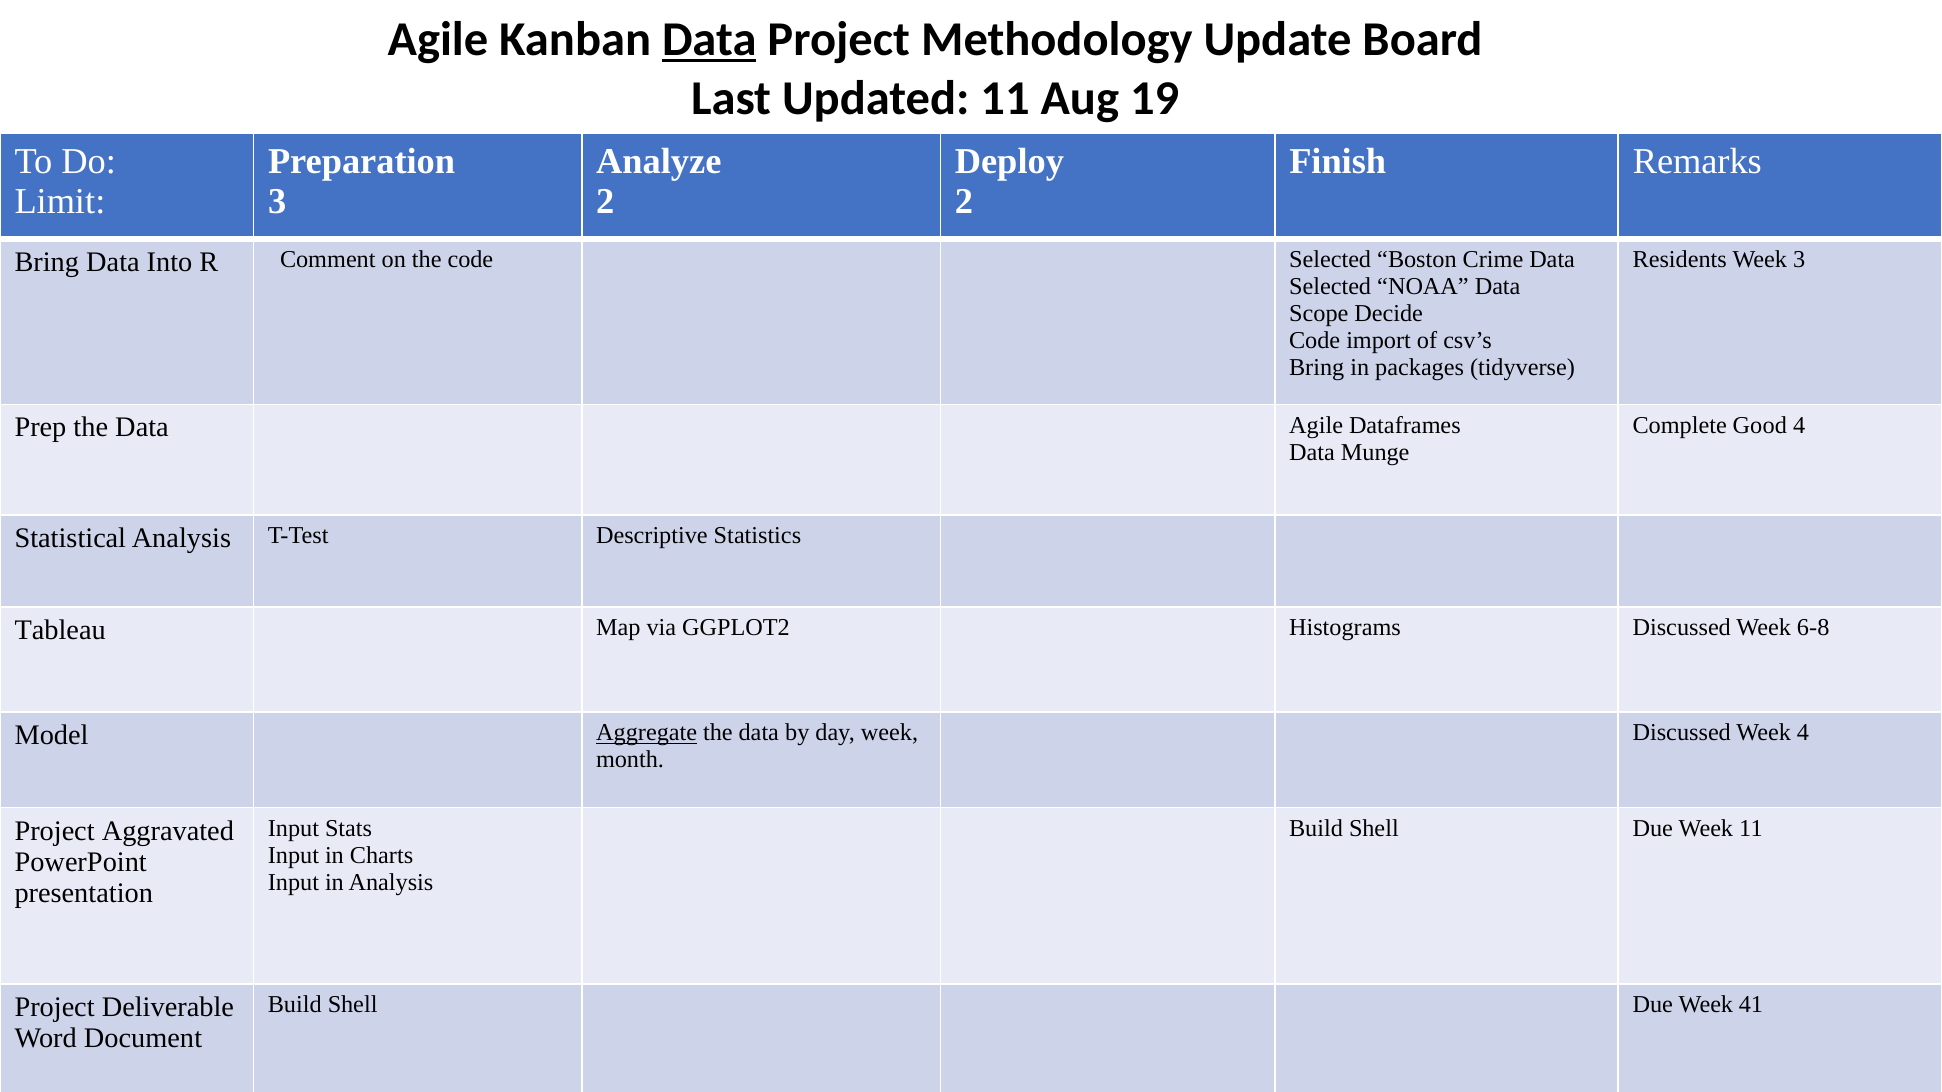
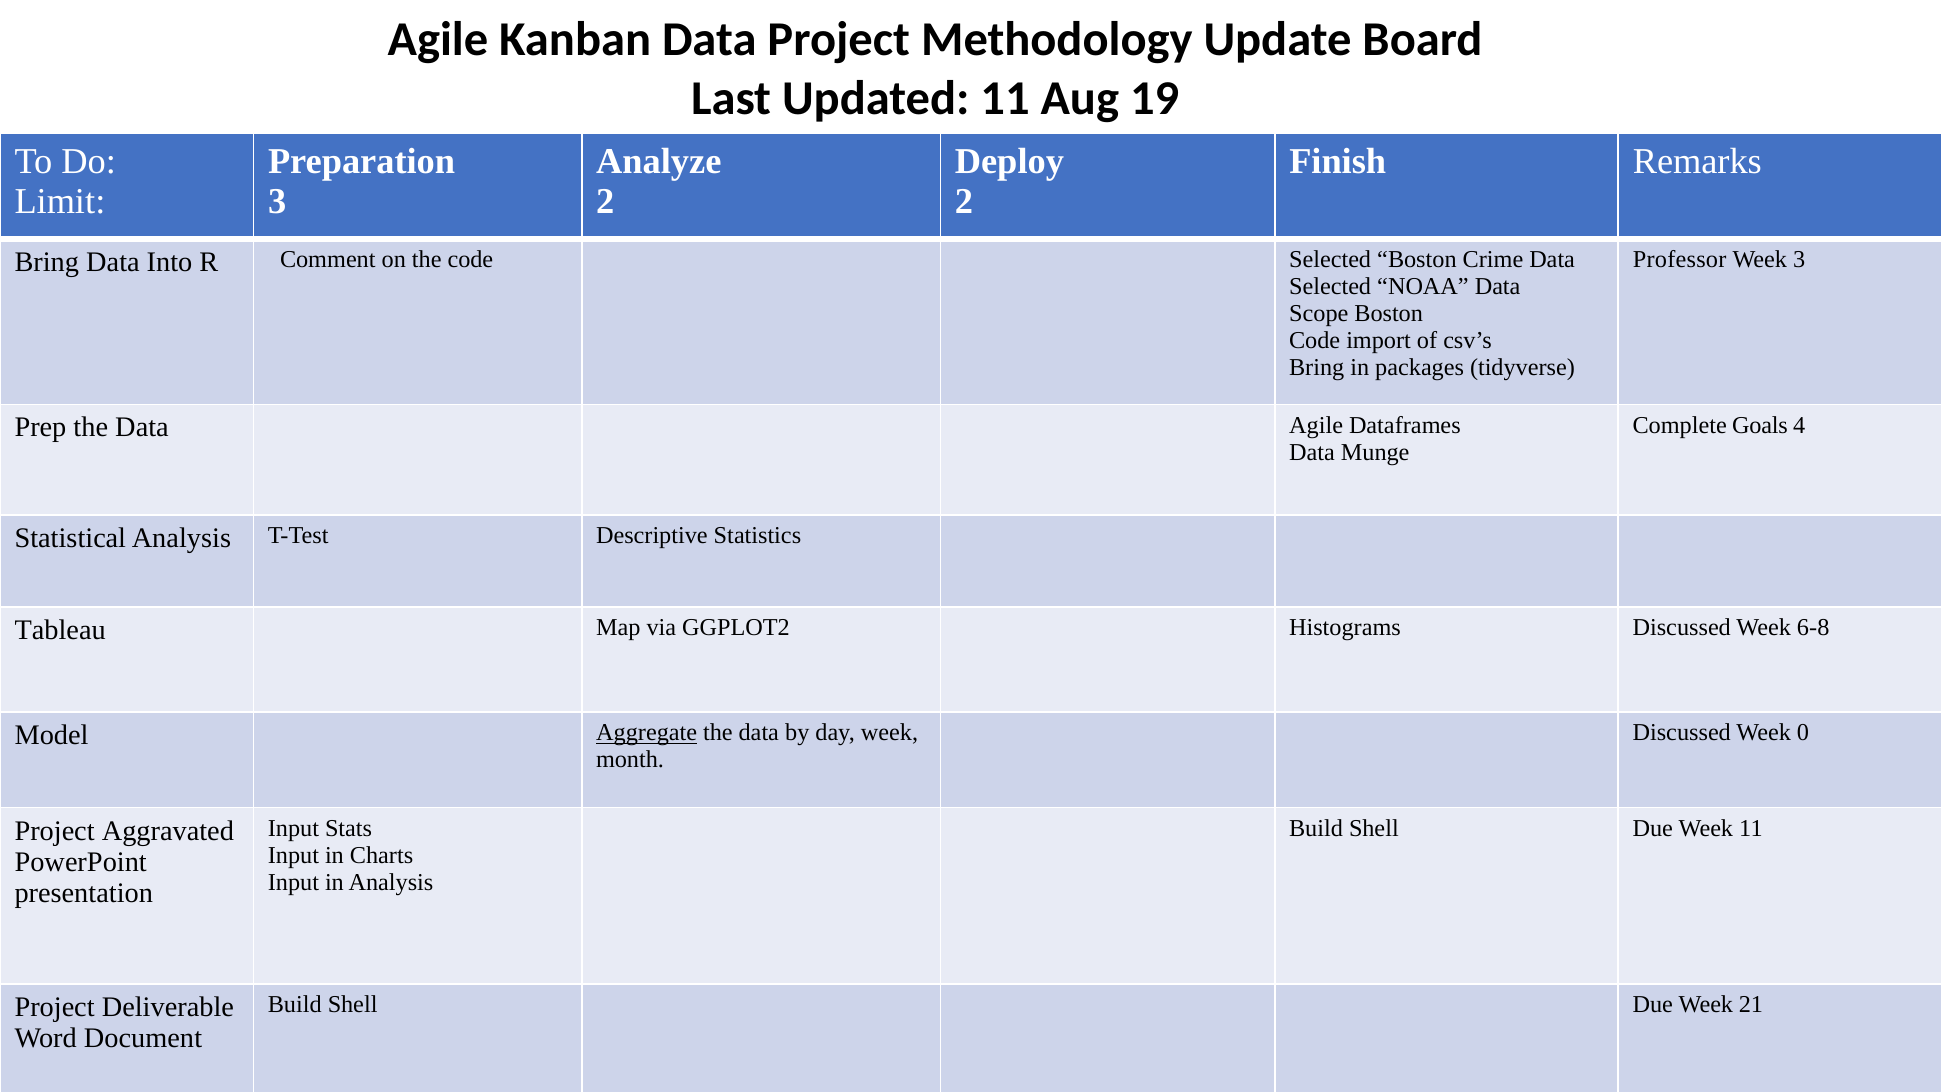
Data underline: present -> none (709, 40)
Residents: Residents -> Professor (1680, 260)
Scope Decide: Decide -> Boston (1389, 314)
Good: Good -> Goals (1760, 425)
Week 4: 4 -> 0 (1803, 733)
41: 41 -> 21 (1751, 1005)
